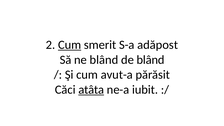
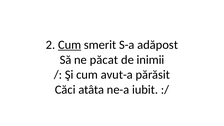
ne blând: blând -> păcat (104, 60)
de blând: blând -> inimii (150, 60)
atâta underline: present -> none (91, 90)
